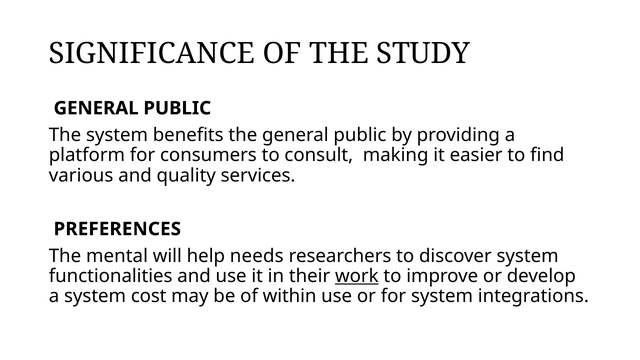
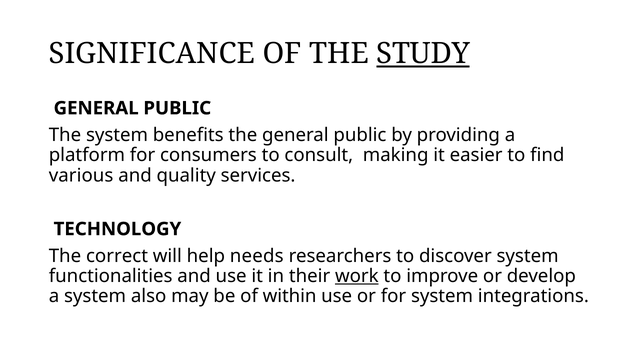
STUDY underline: none -> present (423, 54)
PREFERENCES: PREFERENCES -> TECHNOLOGY (117, 229)
mental: mental -> correct (117, 256)
cost: cost -> also (149, 296)
